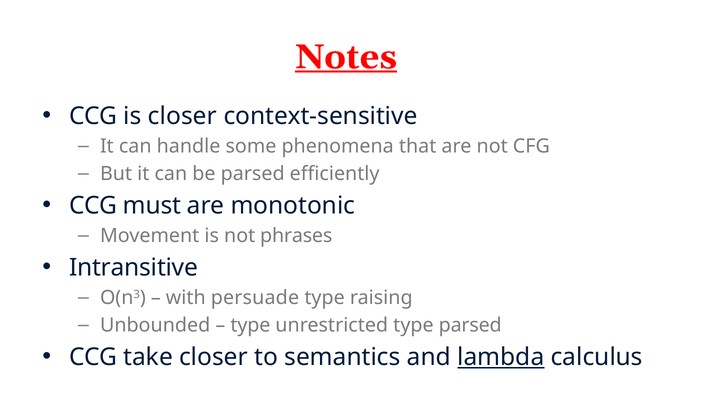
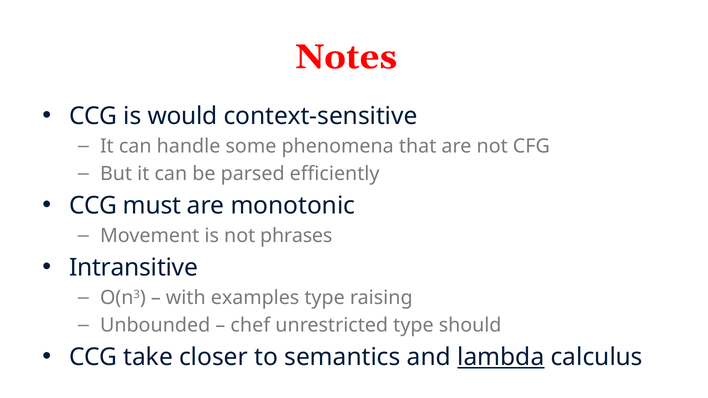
Notes underline: present -> none (346, 57)
is closer: closer -> would (183, 116)
persuade: persuade -> examples (255, 298)
type: type -> chef (250, 325)
type parsed: parsed -> should (470, 325)
